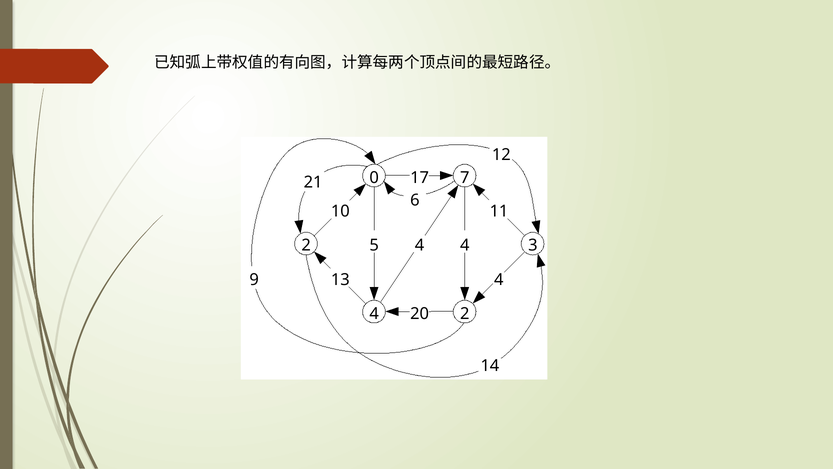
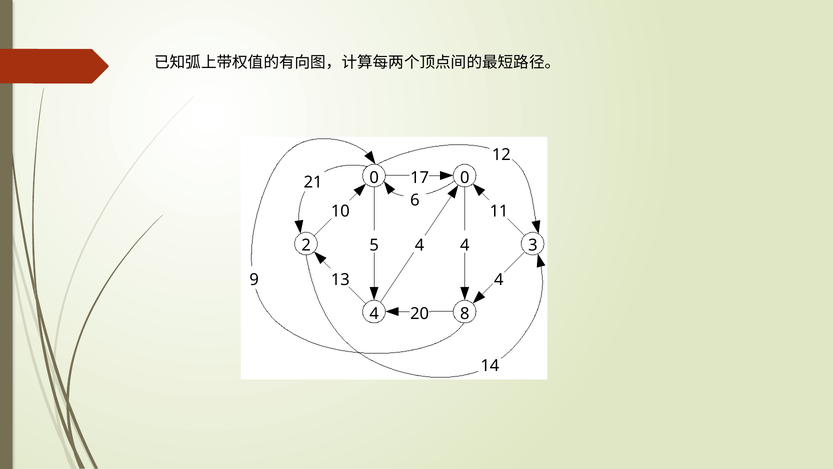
0 7: 7 -> 0 (465, 177)
4 2: 2 -> 8 (465, 313)
